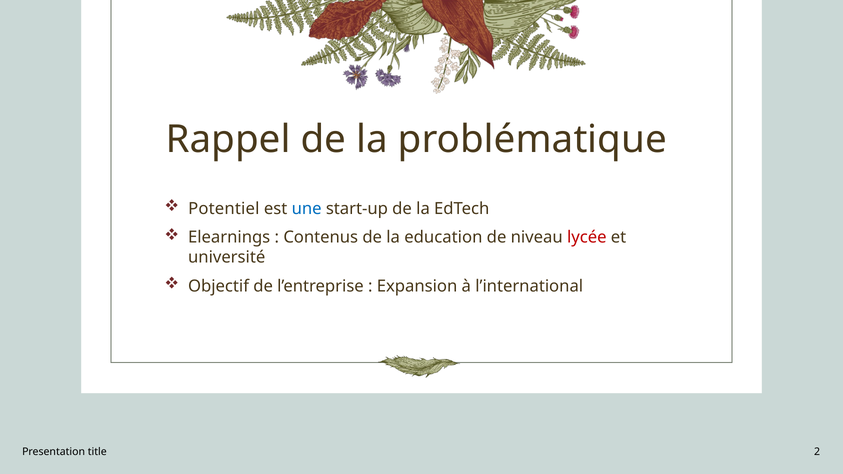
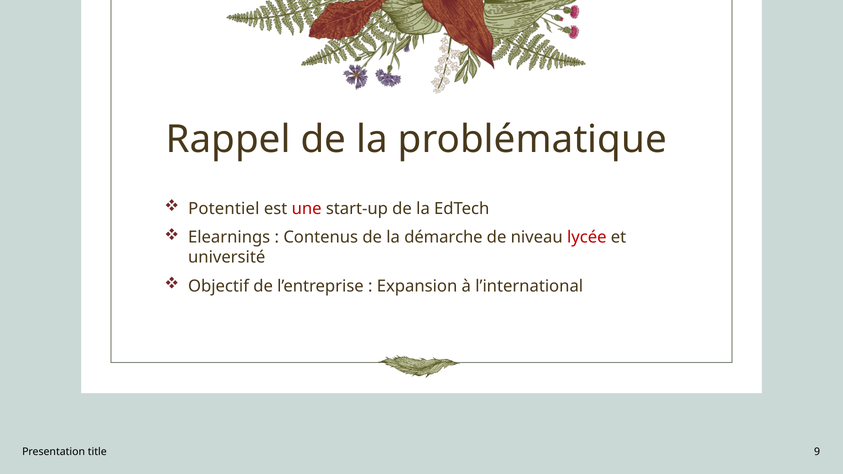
une colour: blue -> red (307, 209)
education: education -> démarche (443, 238)
2: 2 -> 9 (817, 452)
